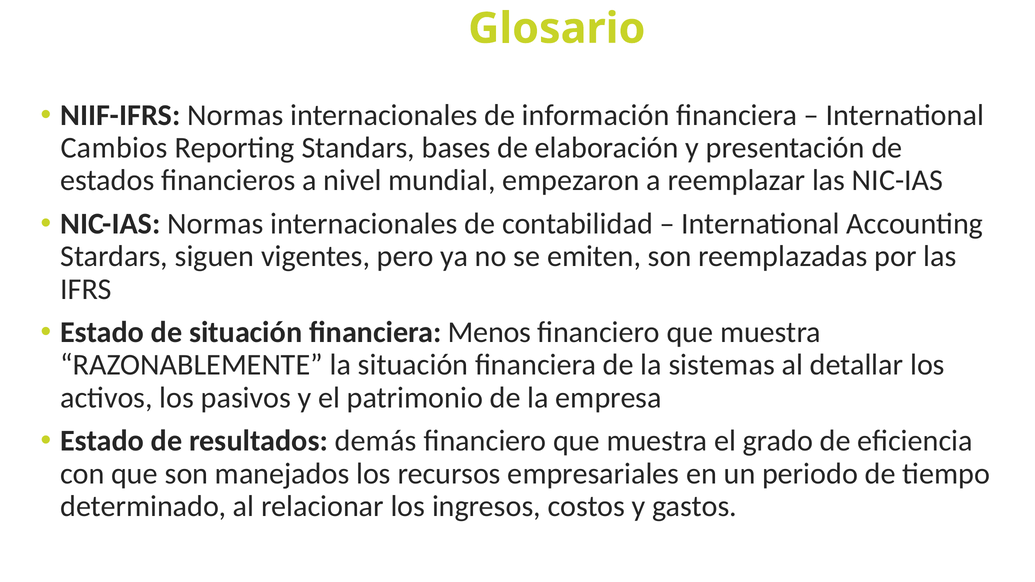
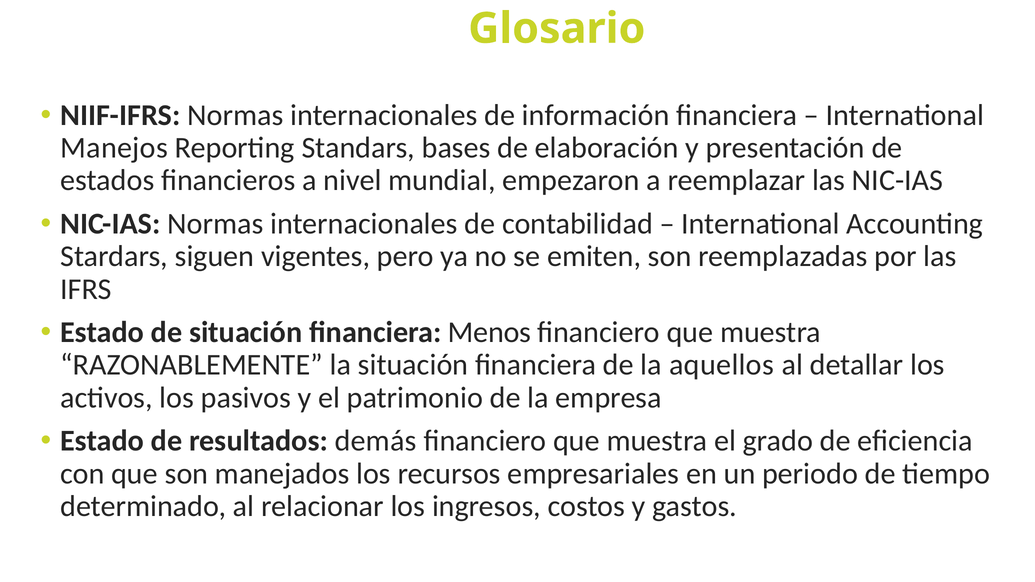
Cambios: Cambios -> Manejos (114, 148)
sistemas: sistemas -> aquellos (722, 365)
